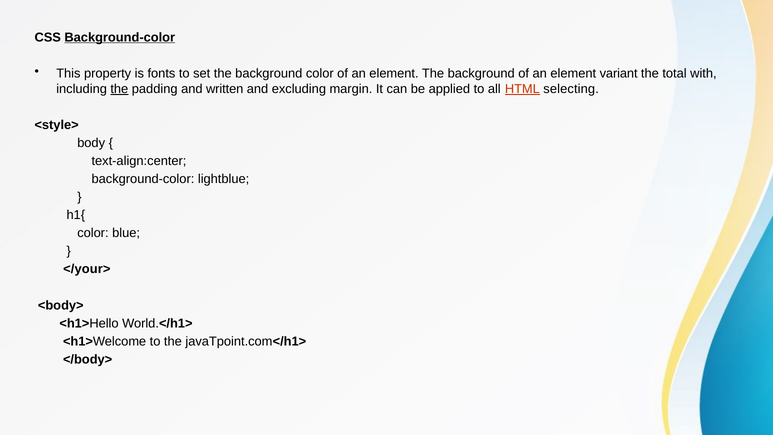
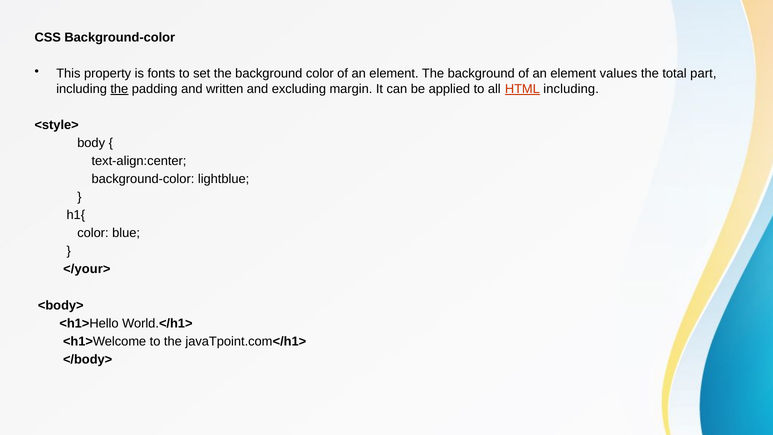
Background-color underline: present -> none (120, 37)
variant: variant -> values (619, 73)
with: with -> part (703, 73)
HTML selecting: selecting -> including (571, 89)
